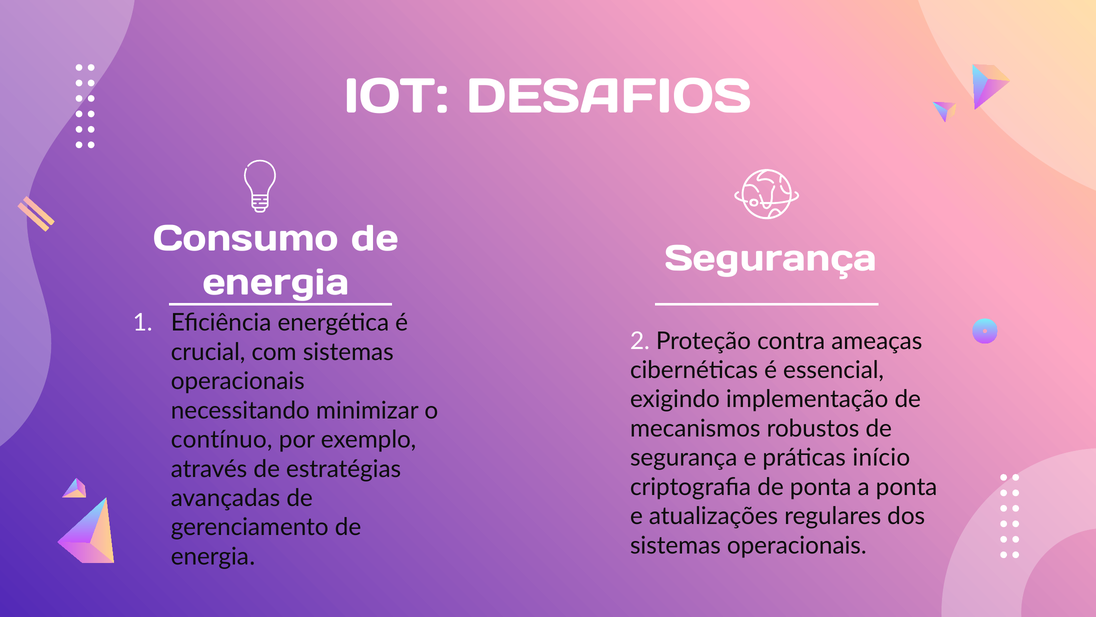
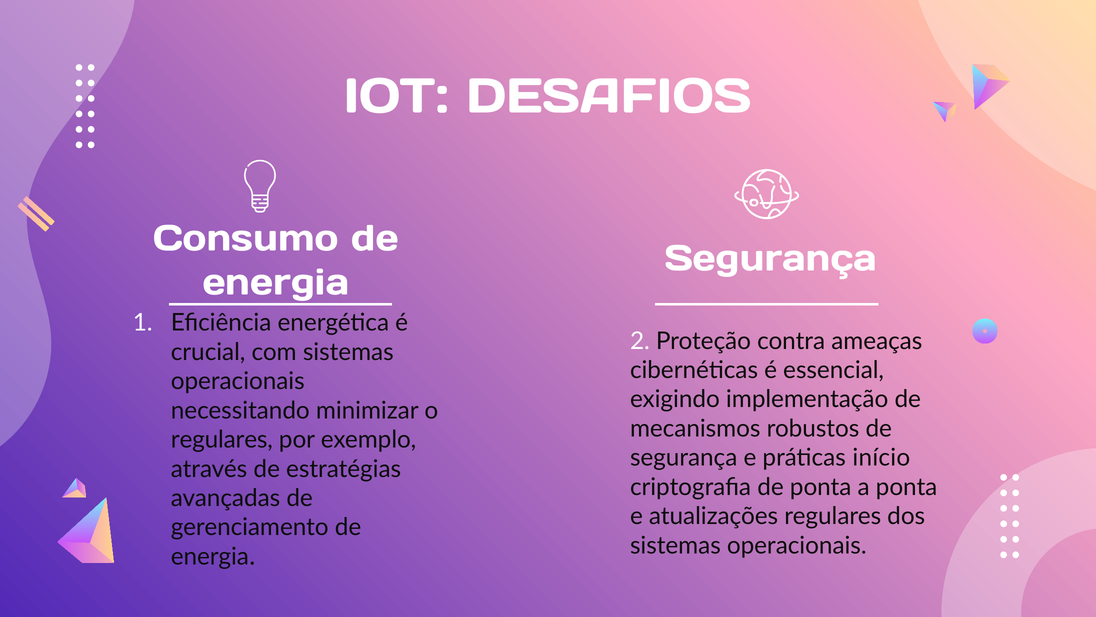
contínuo: contínuo -> regulares (222, 439)
